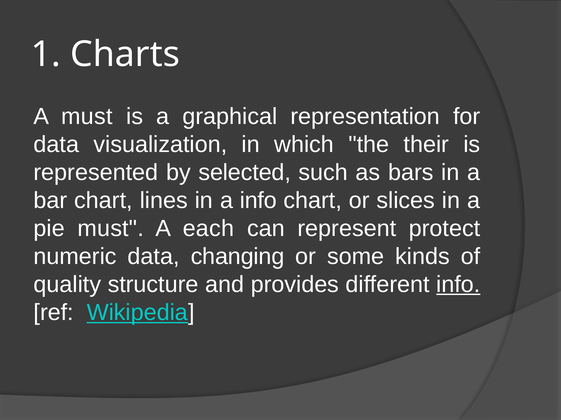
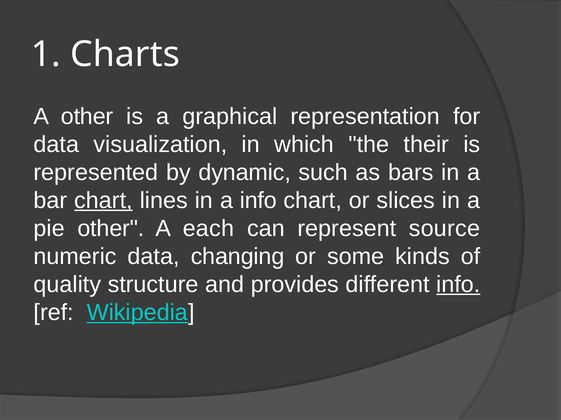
A must: must -> other (87, 117)
selected: selected -> dynamic (245, 173)
chart underline: none -> present (104, 201)
pie must: must -> other (111, 229)
protect: protect -> source (444, 229)
